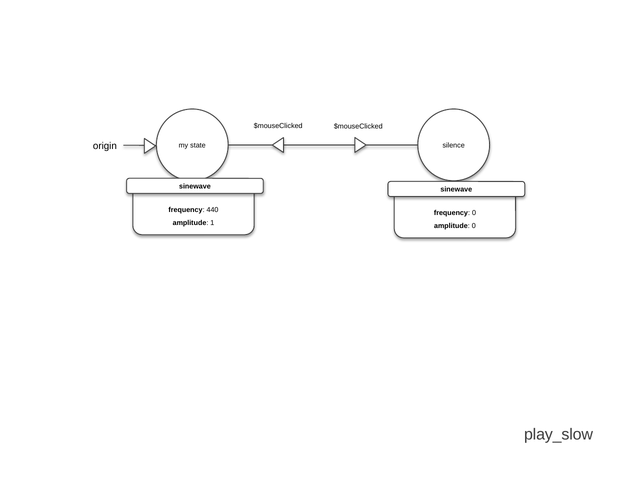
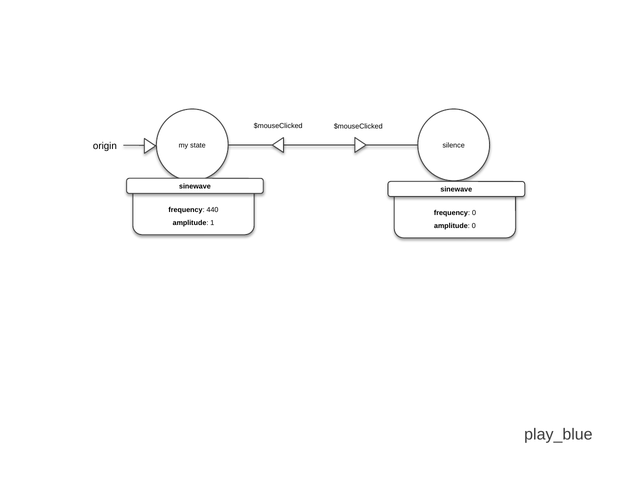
play_slow: play_slow -> play_blue (558, 435)
